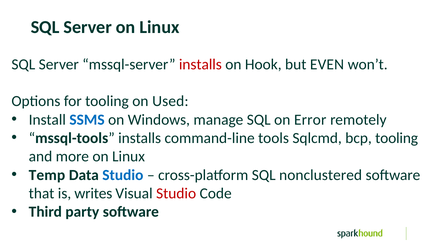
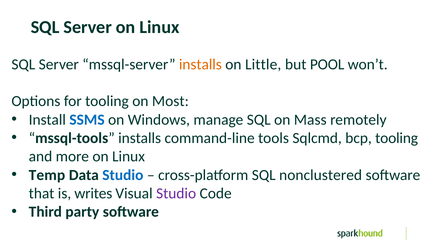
installs colour: red -> orange (200, 64)
Hook: Hook -> Little (263, 64)
EVEN: EVEN -> POOL (327, 64)
Used: Used -> Most (170, 101)
Error: Error -> Mass (310, 120)
Studio colour: red -> purple (176, 194)
